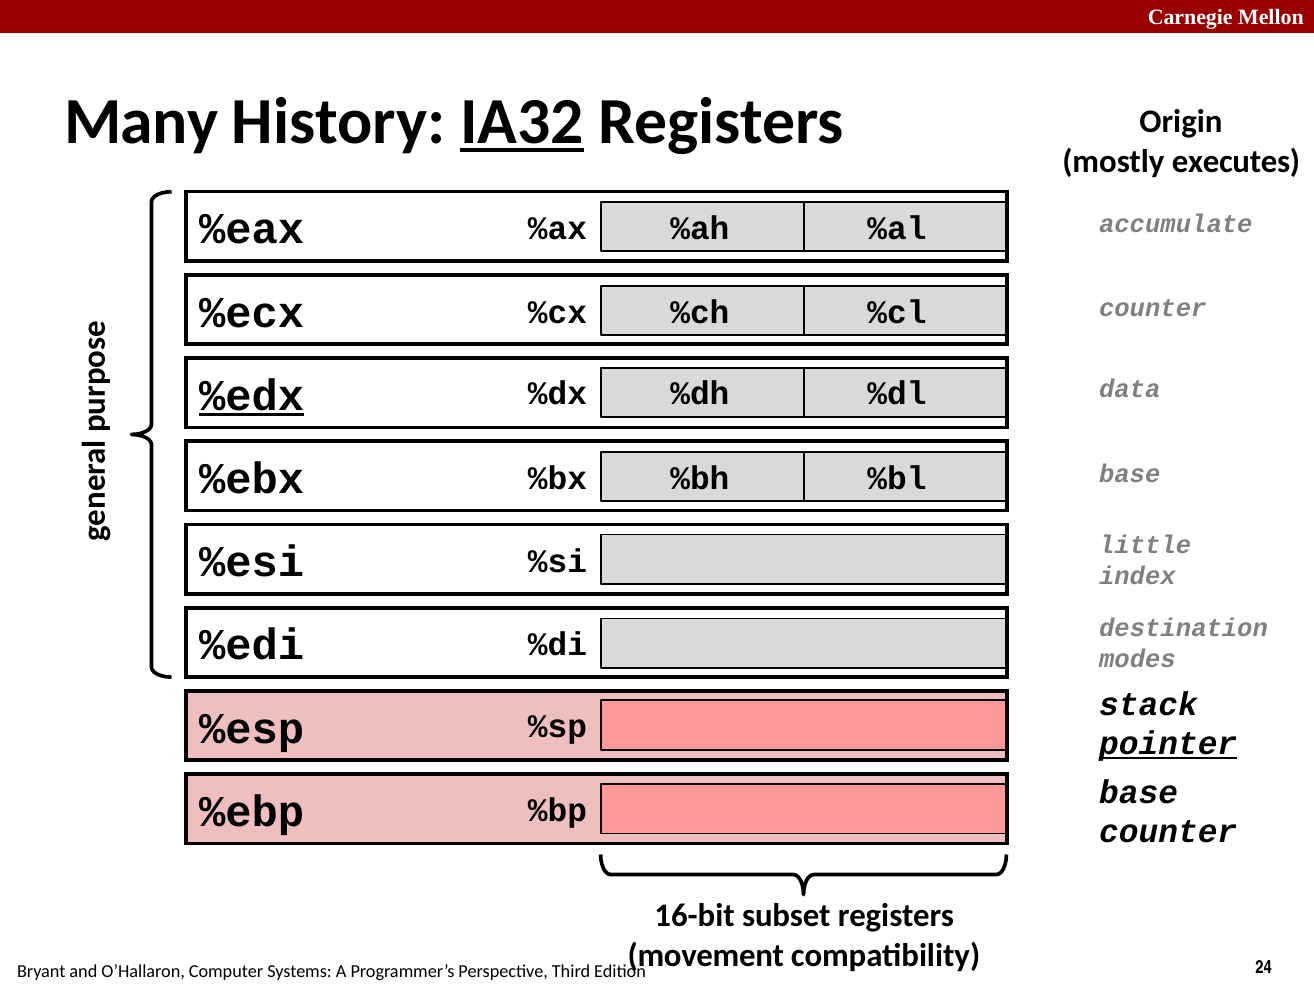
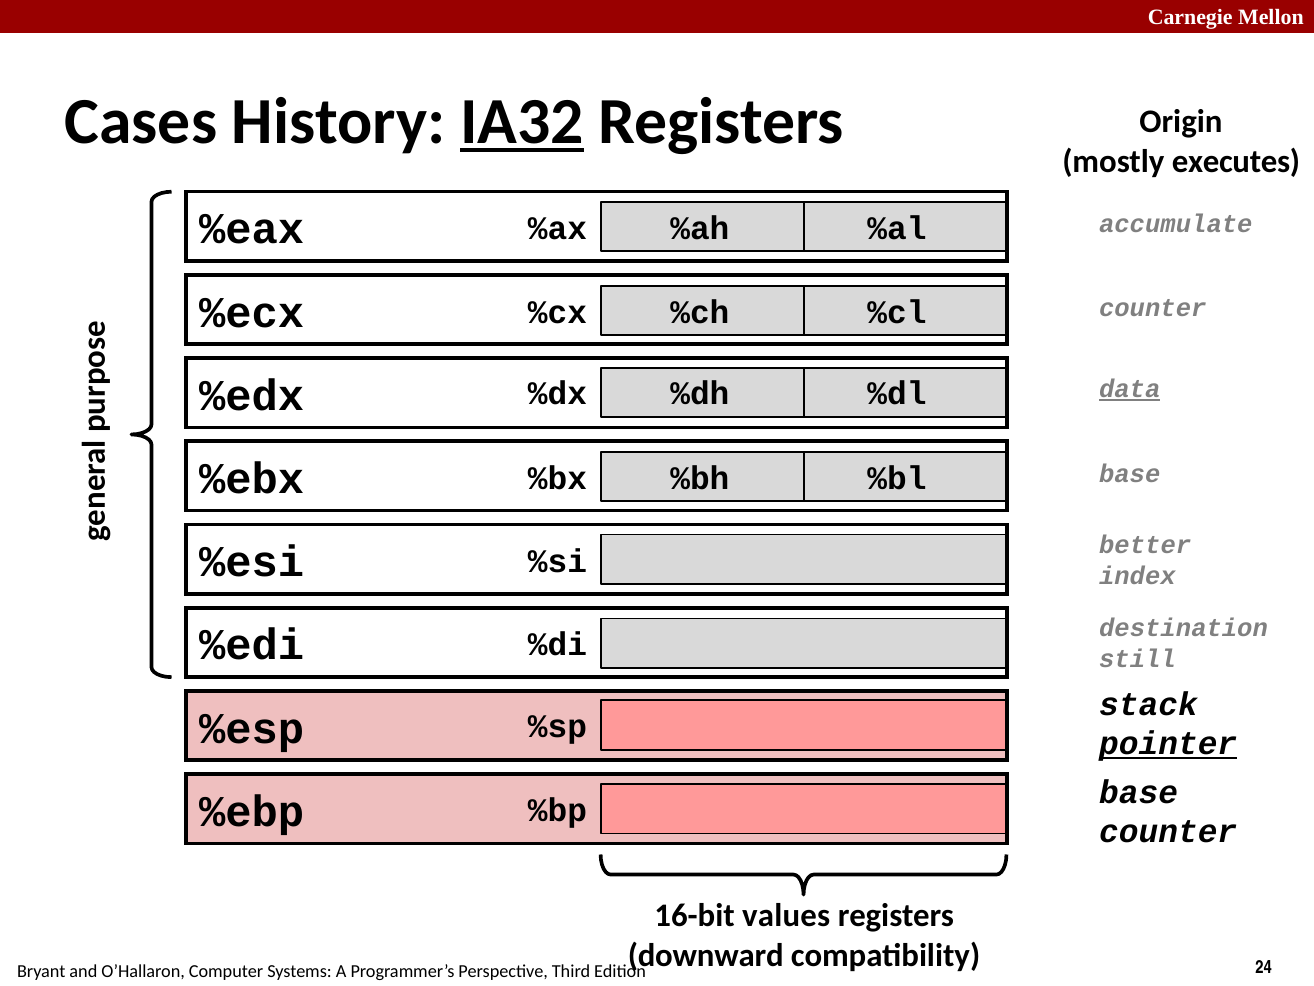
Many: Many -> Cases (141, 122)
data underline: none -> present (1130, 389)
%edx underline: present -> none (252, 396)
little: little -> better (1145, 545)
modes: modes -> still (1137, 658)
subset: subset -> values (786, 915)
movement: movement -> downward (706, 955)
